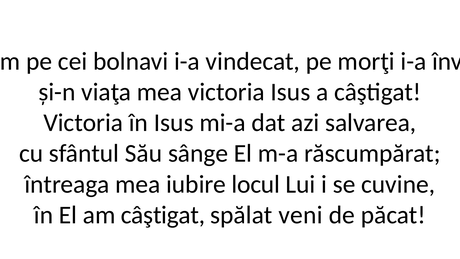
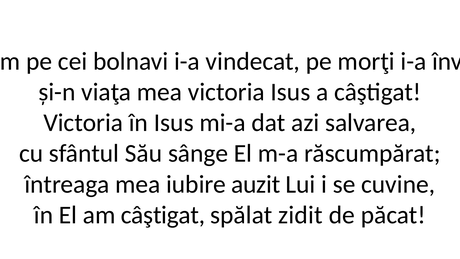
iubire locul: locul -> auzit (256, 184)
veni: veni -> zidit (300, 215)
